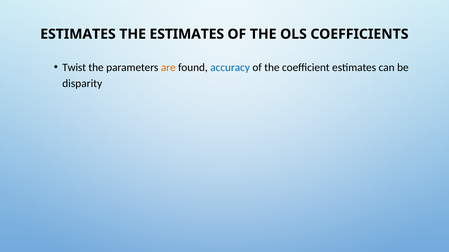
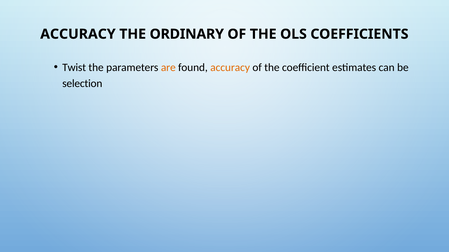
ESTIMATES: ESTIMATES -> ACCURACY (78, 34)
THE ESTIMATES: ESTIMATES -> ORDINARY (187, 34)
accuracy colour: blue -> orange (230, 68)
disparity: disparity -> selection (82, 84)
